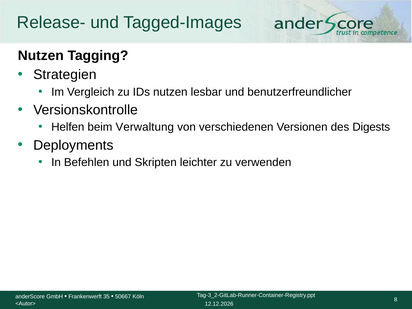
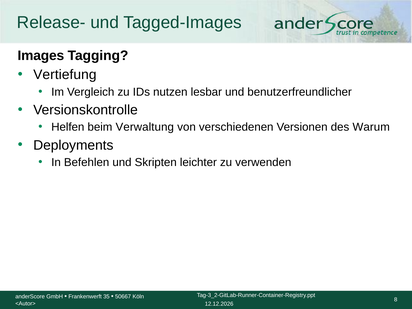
Nutzen: Nutzen -> Images (41, 55)
Strategien: Strategien -> Vertiefung (65, 75)
Digests: Digests -> Warum (371, 127)
